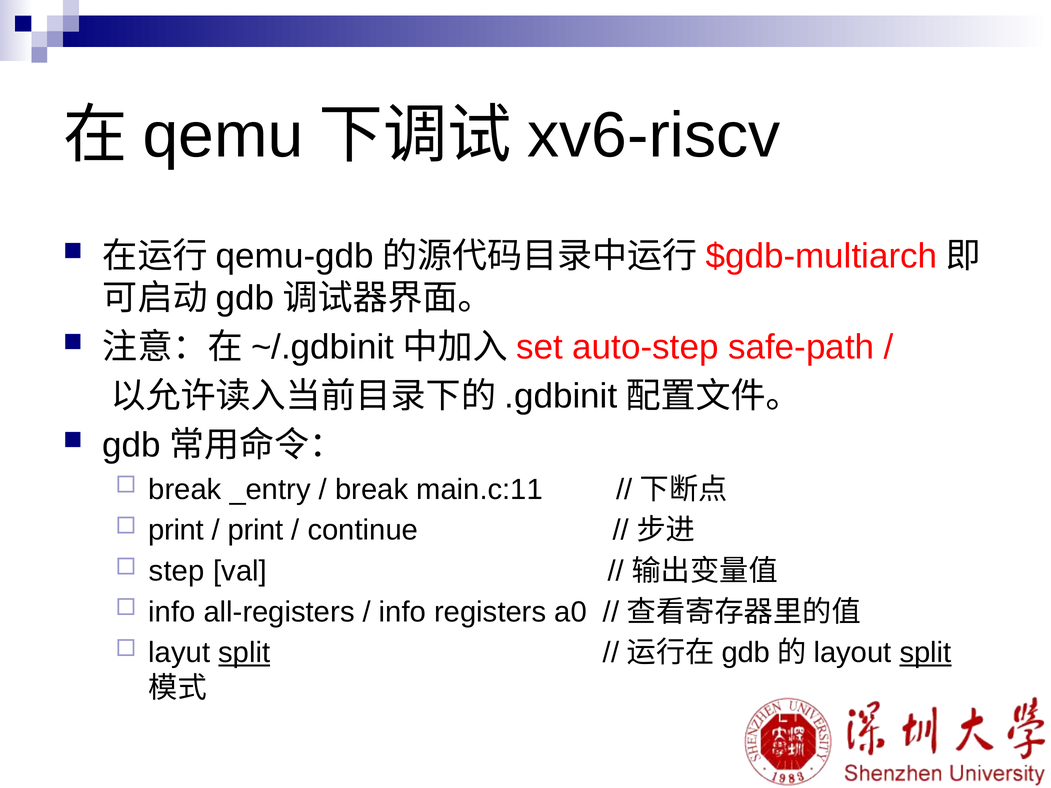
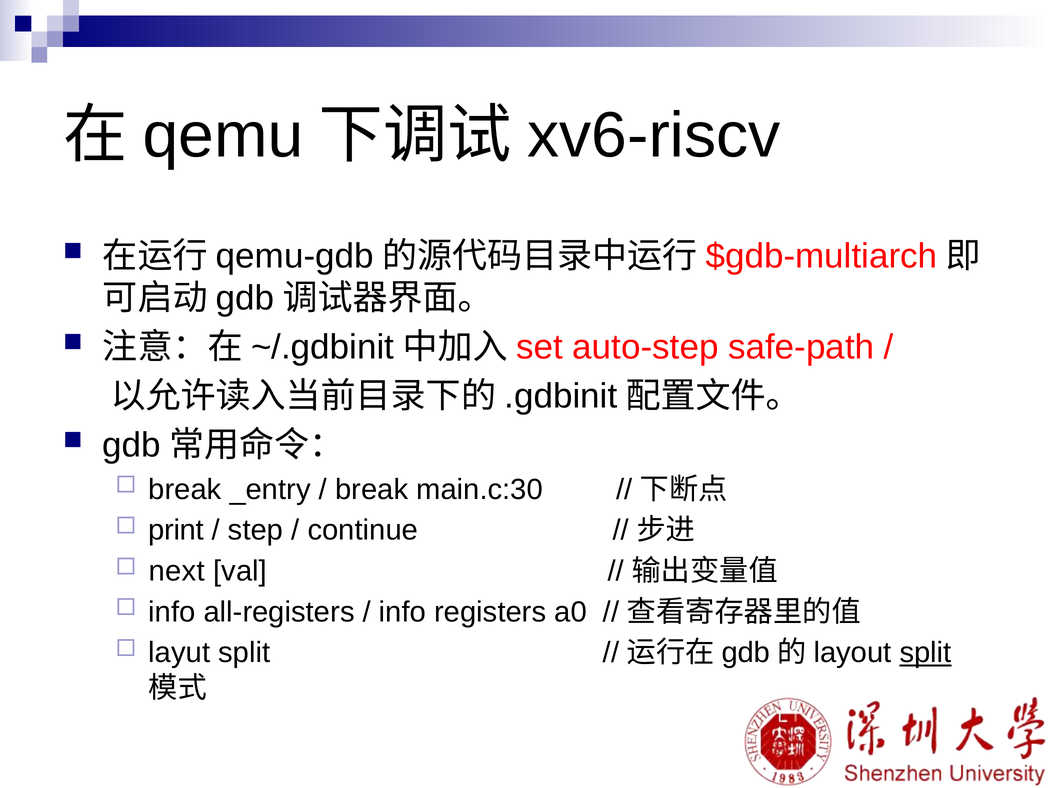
main.c:11: main.c:11 -> main.c:30 (480, 490)
print: print -> step (256, 530)
step: step -> next (177, 571)
split underline: present -> none (244, 653)
